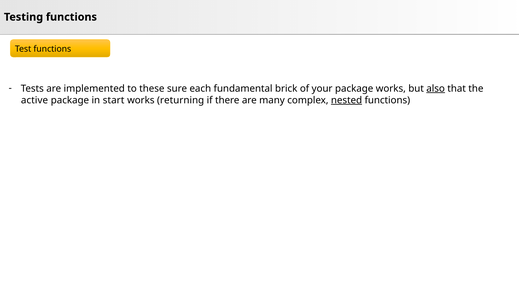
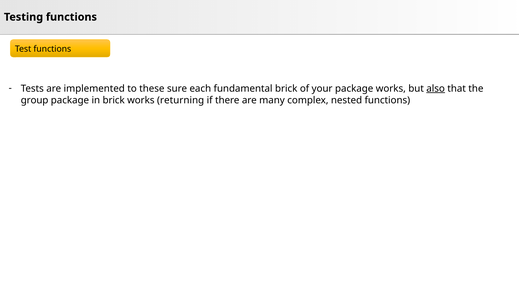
active: active -> group (35, 100)
in start: start -> brick (114, 100)
nested underline: present -> none (347, 100)
